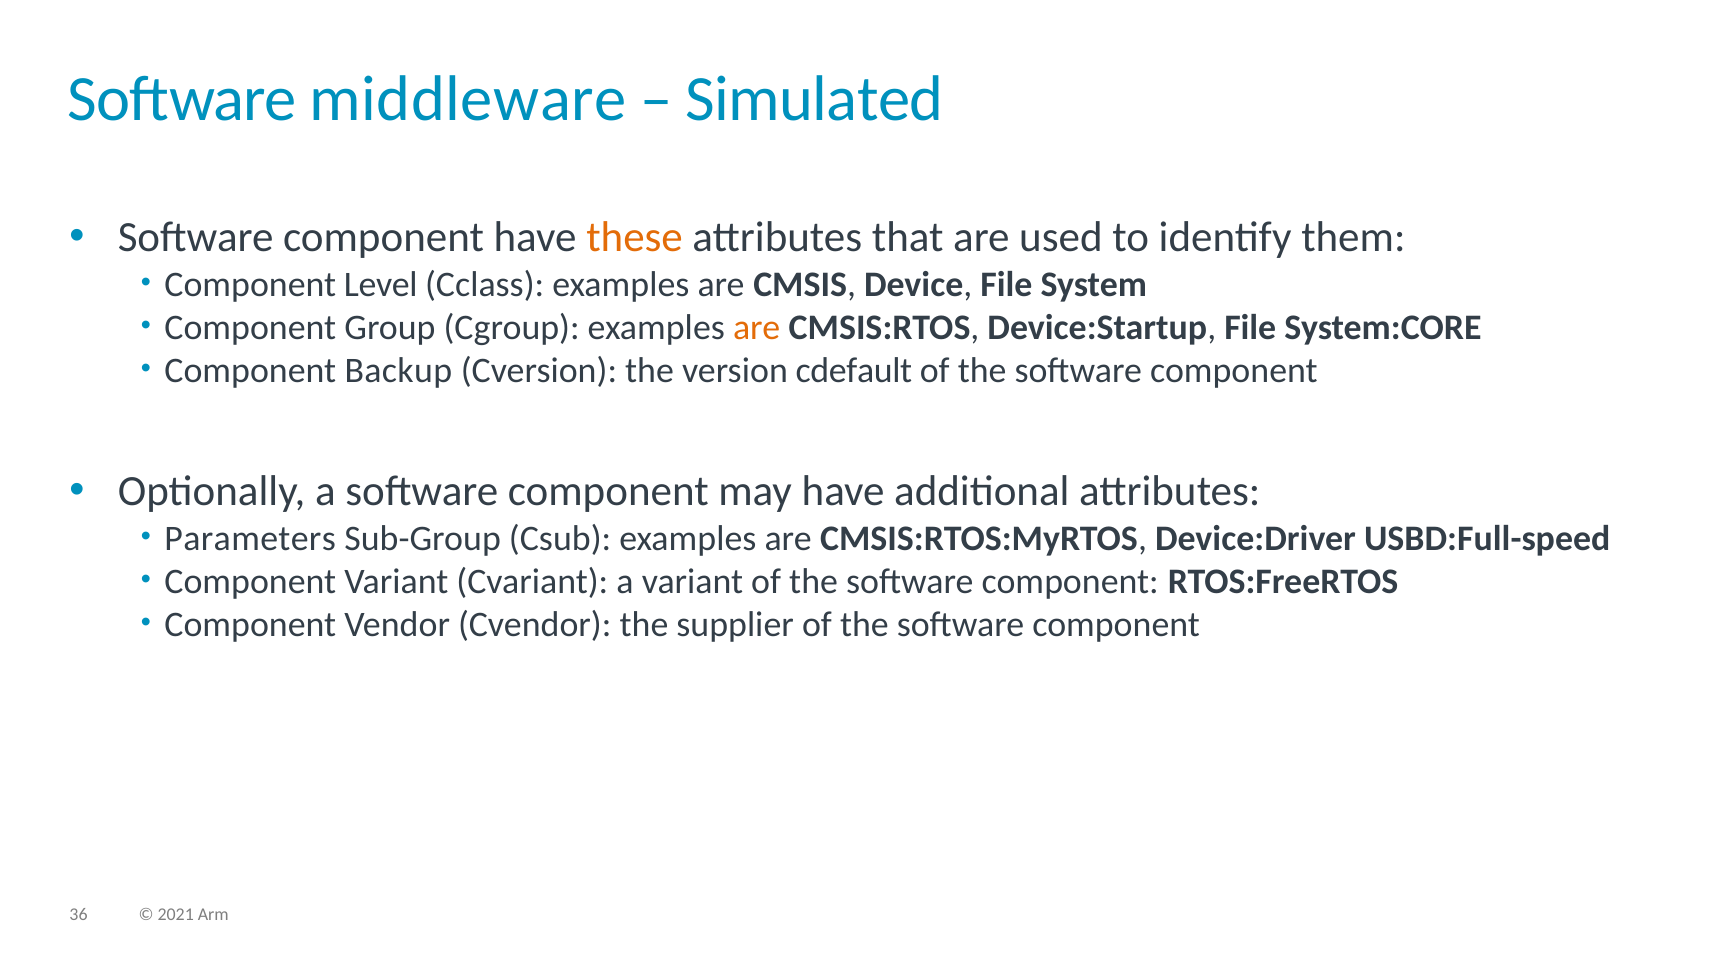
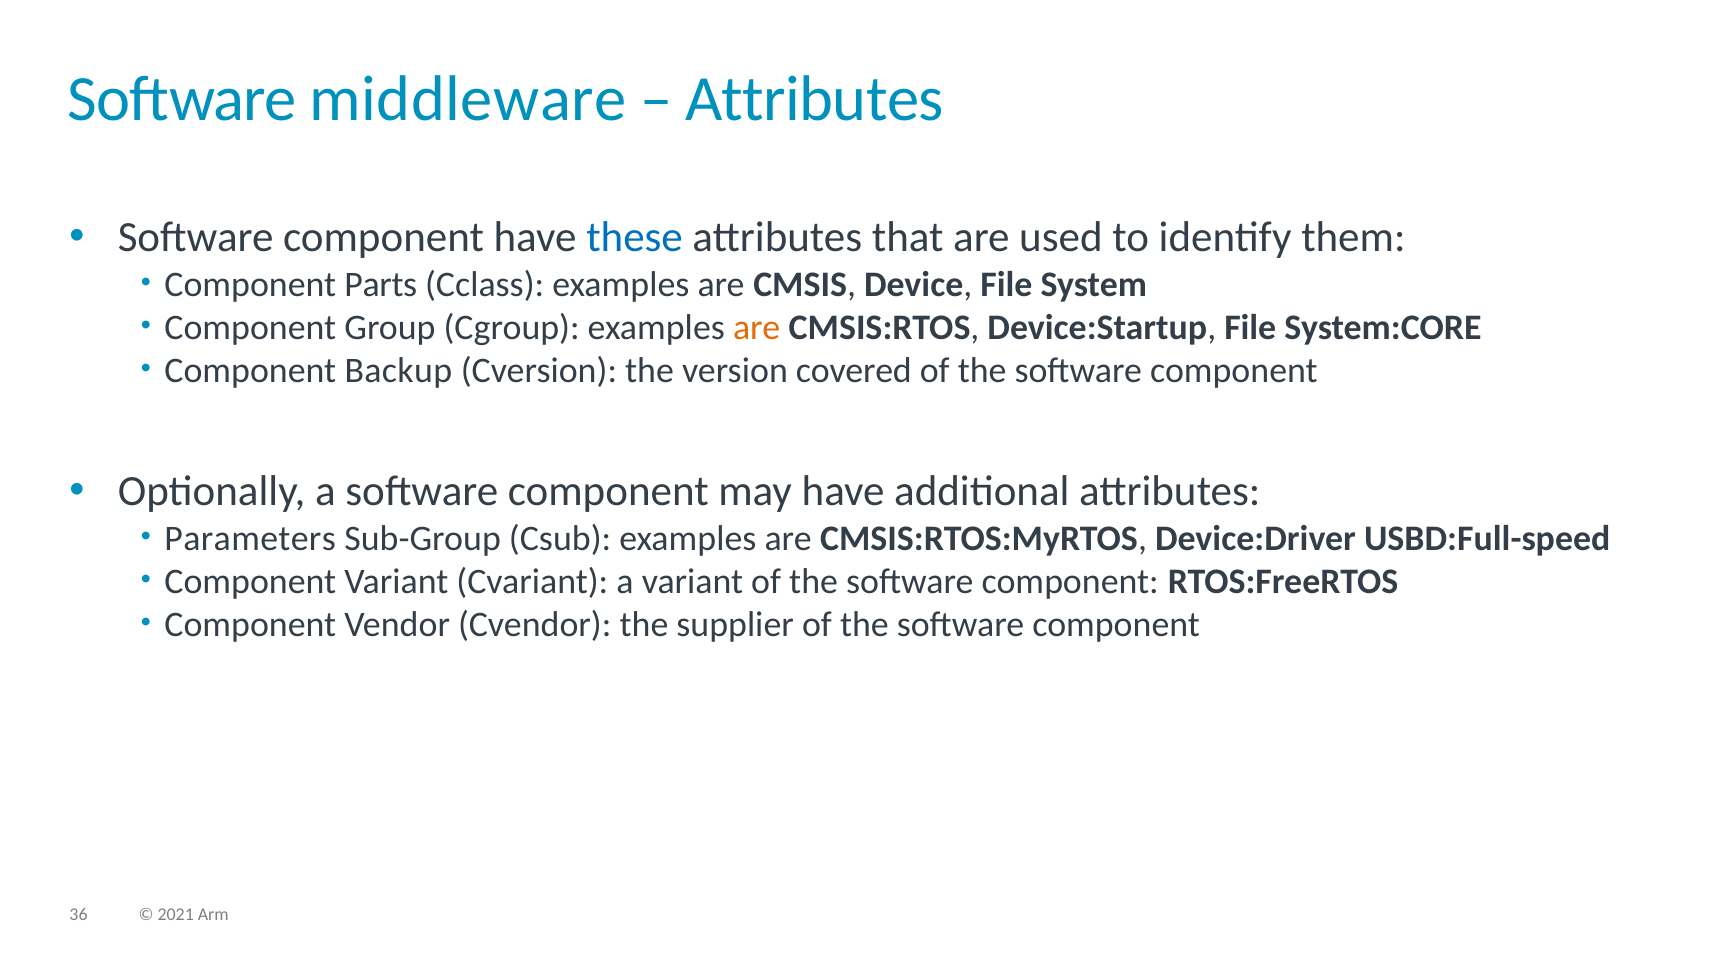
Simulated: Simulated -> Attributes (814, 99)
these colour: orange -> blue (635, 238)
Level: Level -> Parts (381, 285)
cdefault: cdefault -> covered (854, 371)
